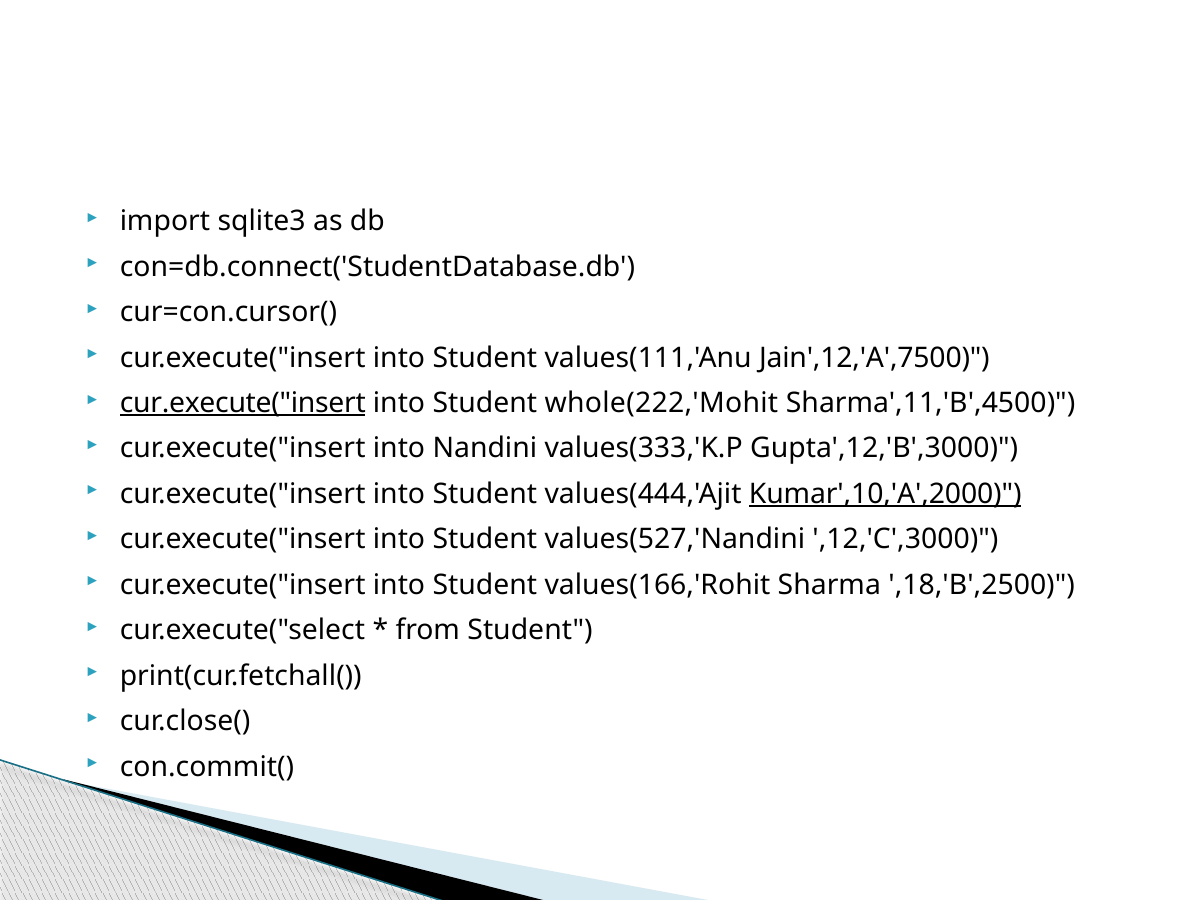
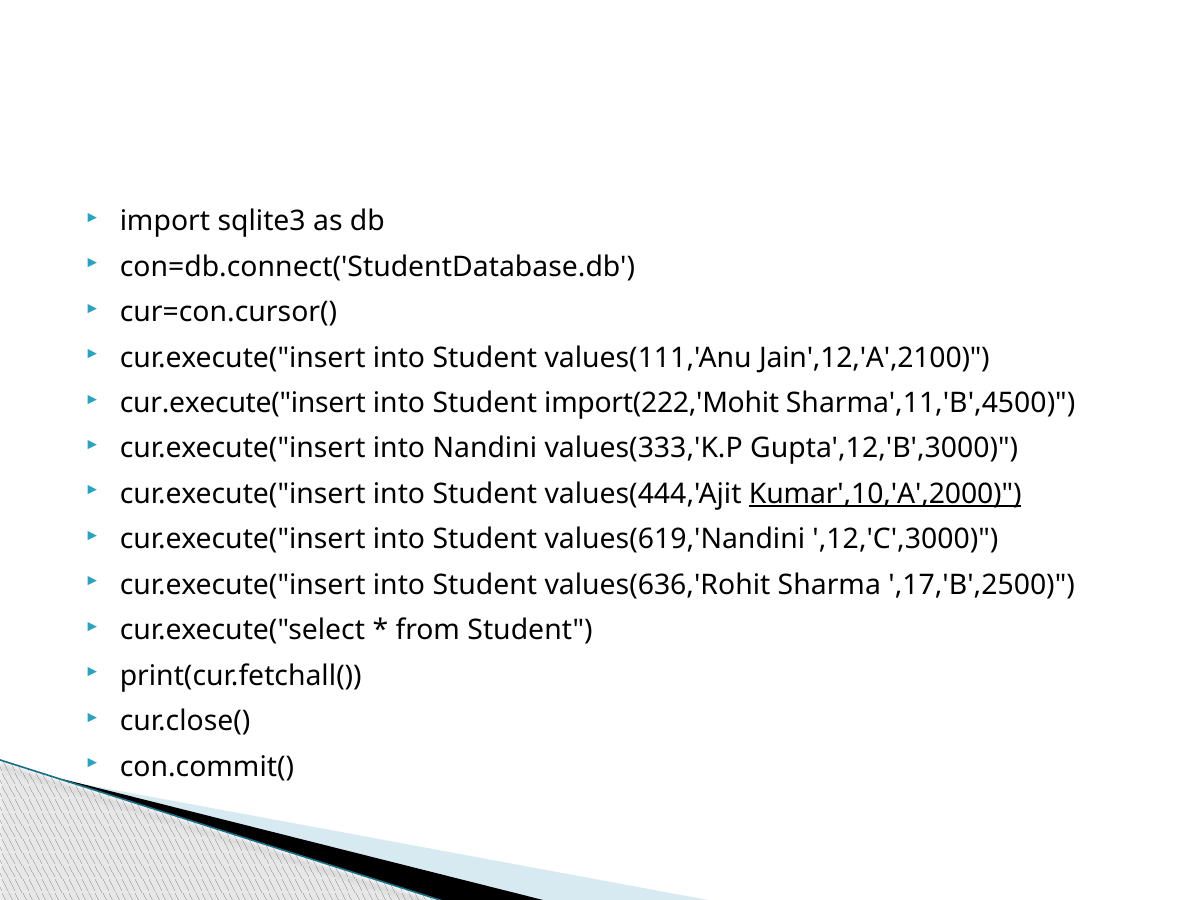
Jain',12,'A',7500: Jain',12,'A',7500 -> Jain',12,'A',2100 (874, 358)
cur.execute("insert underline: present -> none (243, 403)
whole(222,'Mohit: whole(222,'Mohit -> import(222,'Mohit (662, 403)
values(527,'Nandini: values(527,'Nandini -> values(619,'Nandini (675, 539)
values(166,'Rohit: values(166,'Rohit -> values(636,'Rohit (657, 585)
,18,'B',2500: ,18,'B',2500 -> ,17,'B',2500 (982, 585)
